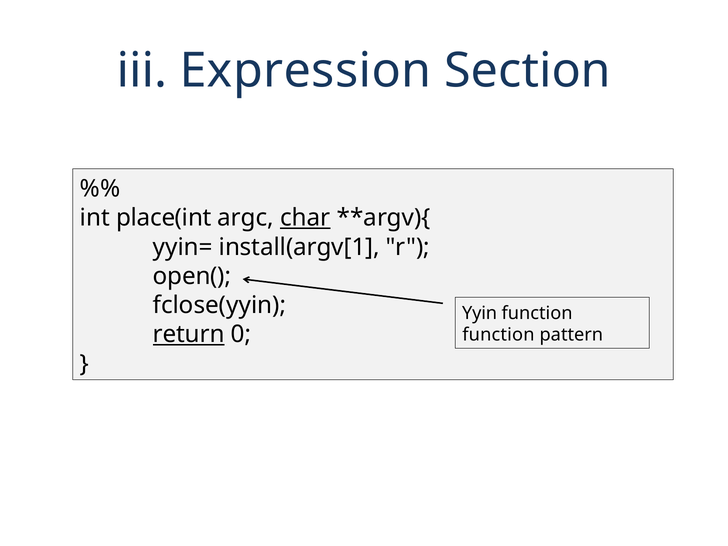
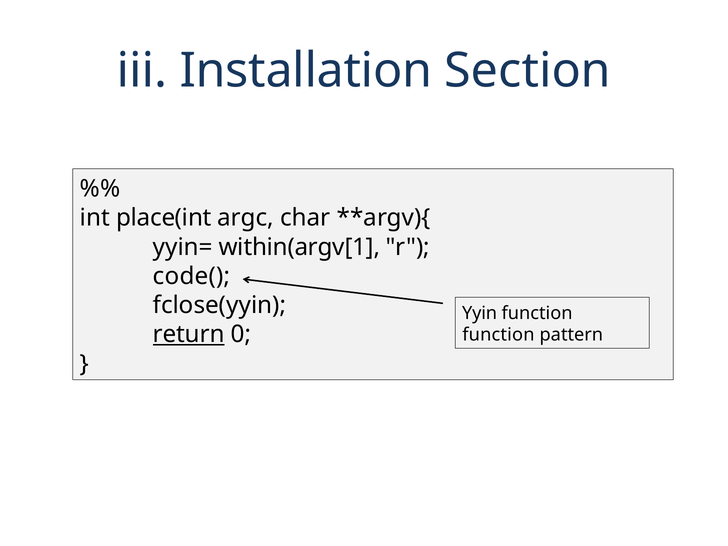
Expression: Expression -> Installation (306, 71)
char underline: present -> none (305, 218)
install(argv[1: install(argv[1 -> within(argv[1 (299, 247)
open(: open( -> code( (192, 276)
